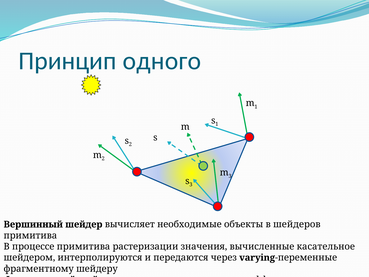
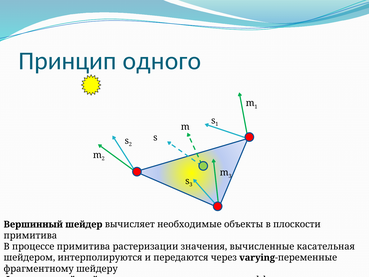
шейдеров: шейдеров -> плоскости (297, 224)
касательное: касательное -> касательная (326, 246)
